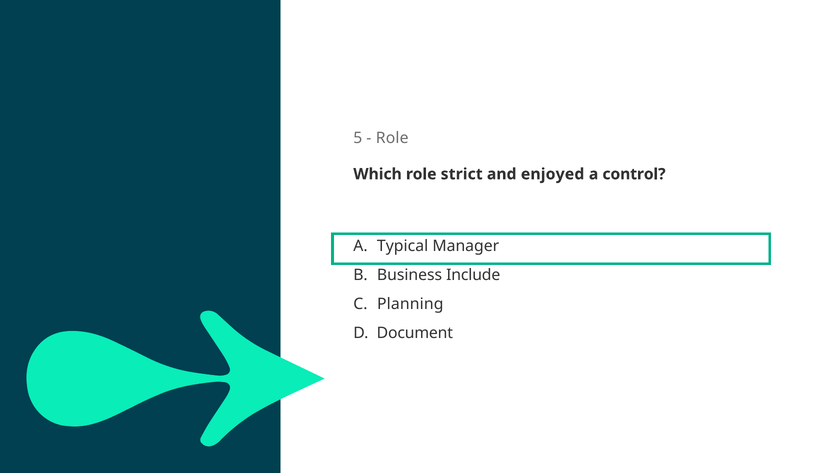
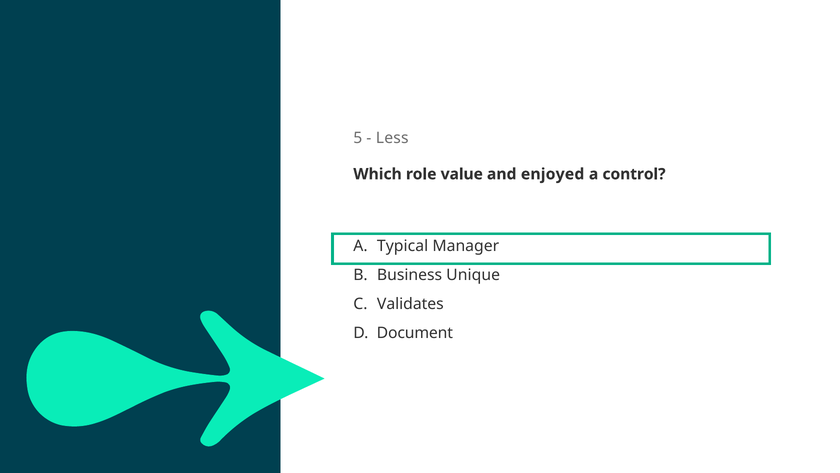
Role: Role -> Less (392, 138)
strict: strict -> value (462, 174)
Include: Include -> Unique (473, 275)
Planning: Planning -> Validates (410, 304)
